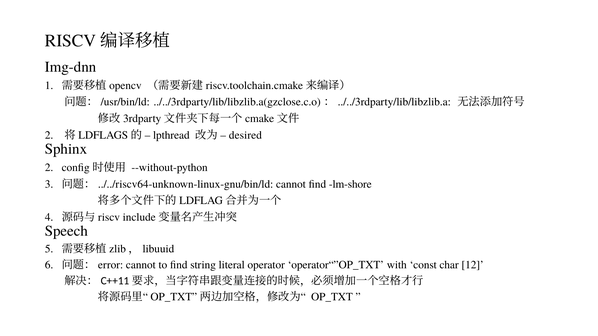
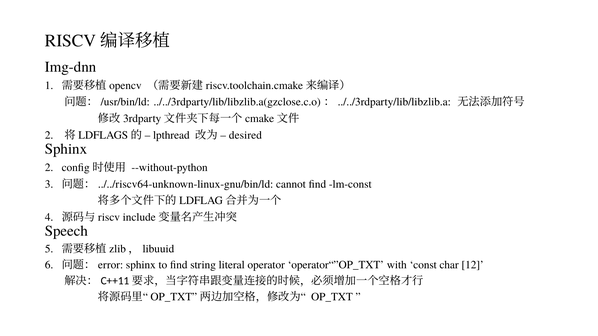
lm-shore: lm-shore -> lm-const (350, 184)
cannot: cannot -> sphinx (141, 265)
